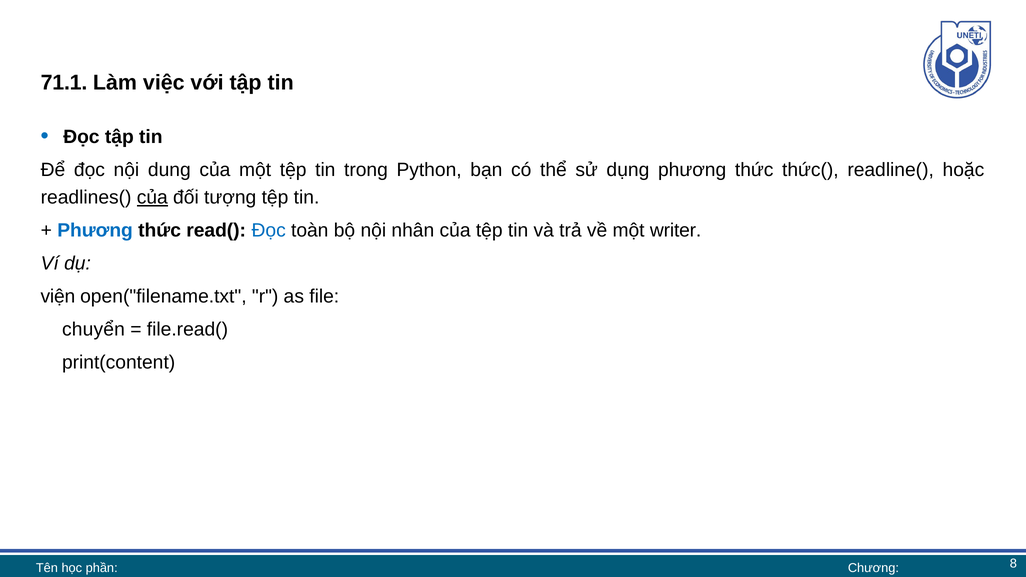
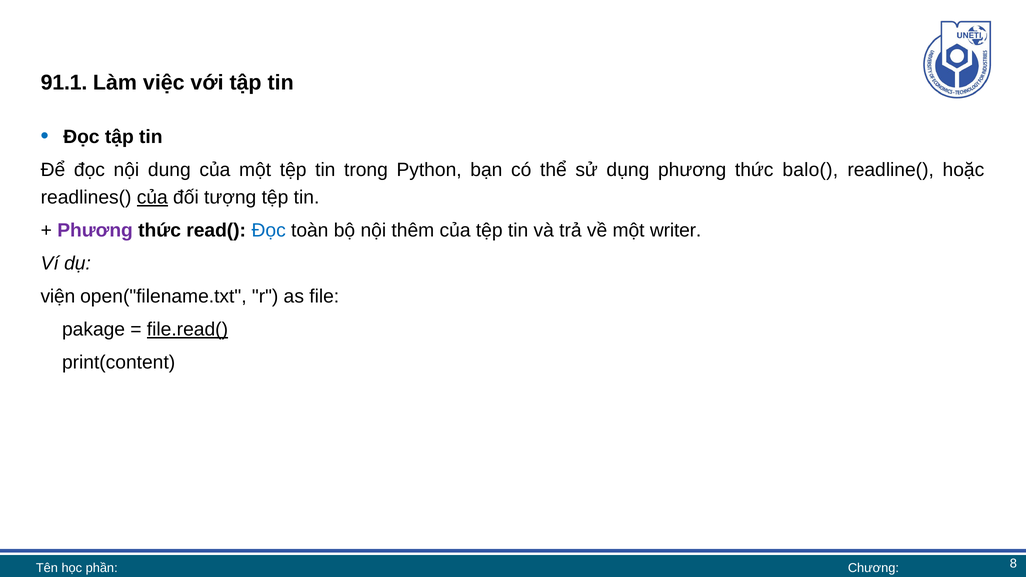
71.1: 71.1 -> 91.1 (64, 83)
thức(: thức( -> balo( (810, 170)
Phương colour: blue -> purple (95, 230)
nhân: nhân -> thêm (413, 230)
chuyển: chuyển -> pakage (94, 330)
file.read( underline: none -> present (187, 330)
